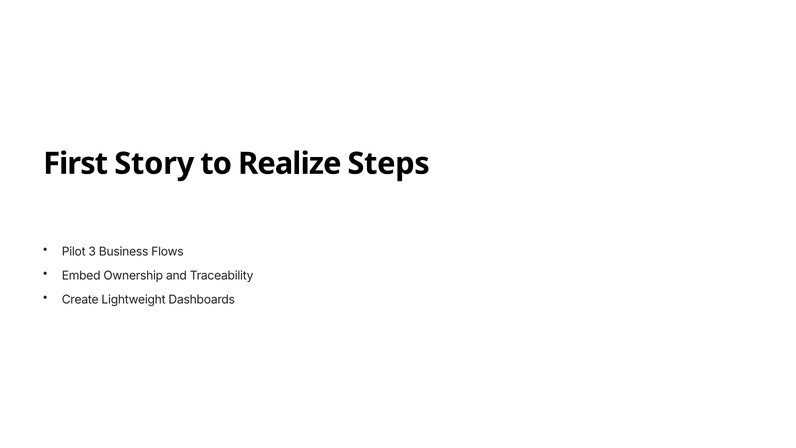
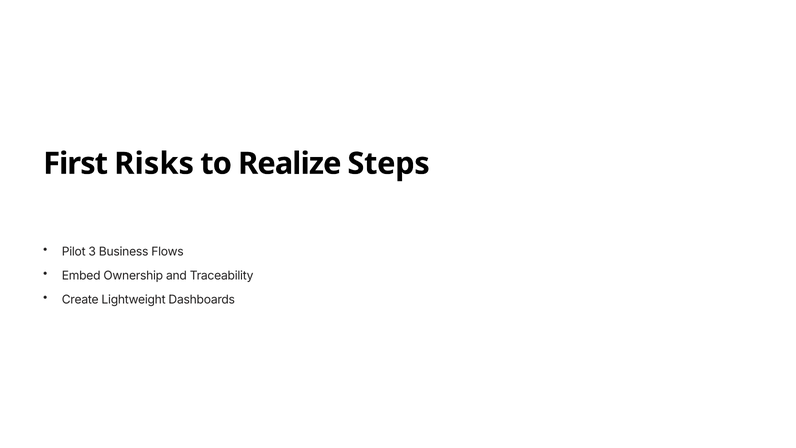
Story: Story -> Risks (154, 164)
